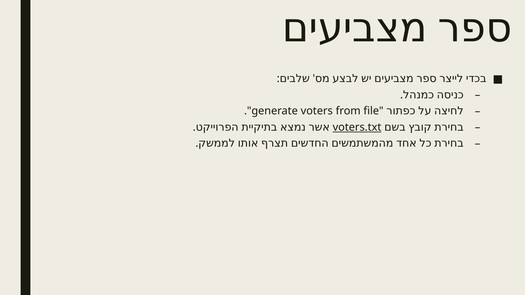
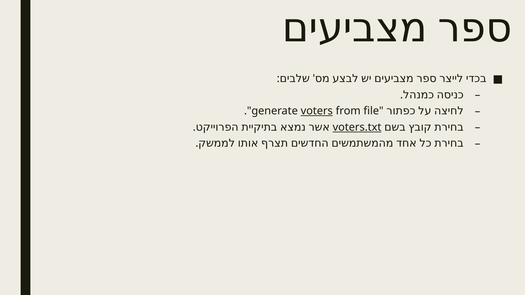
voters underline: none -> present (317, 111)
